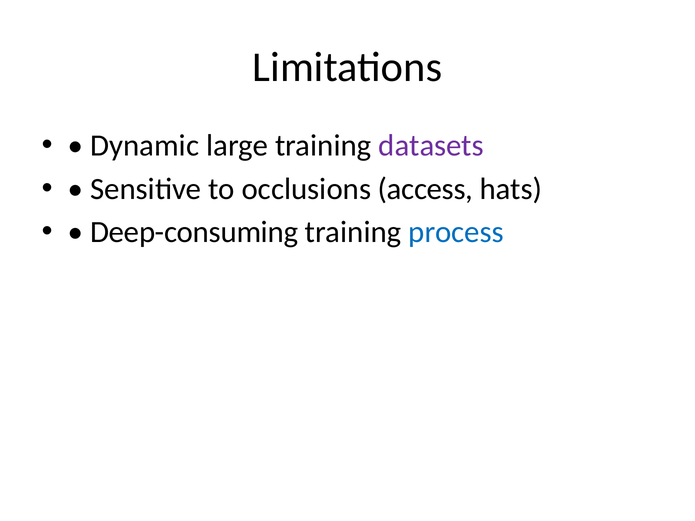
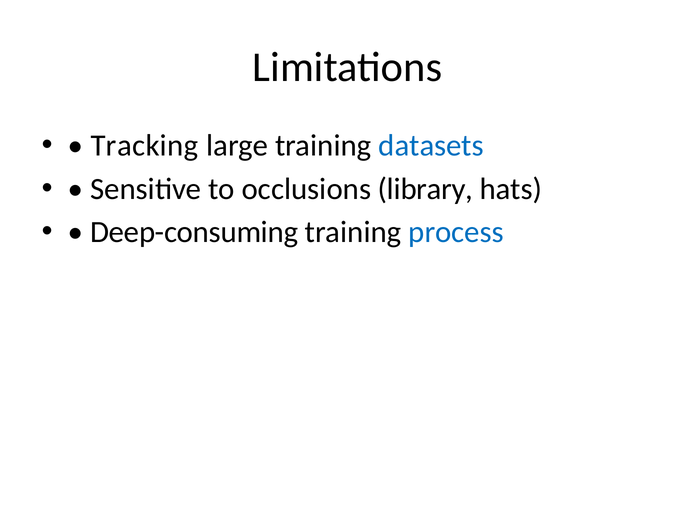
Dynamic: Dynamic -> Tracking (144, 146)
datasets colour: purple -> blue (431, 146)
access: access -> library (426, 189)
